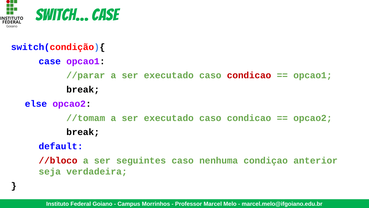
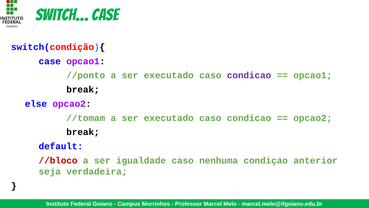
//parar: //parar -> //ponto (86, 75)
condicao colour: red -> purple (249, 75)
seguintes: seguintes -> igualdade (141, 160)
